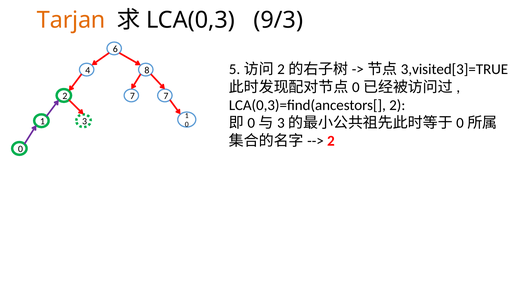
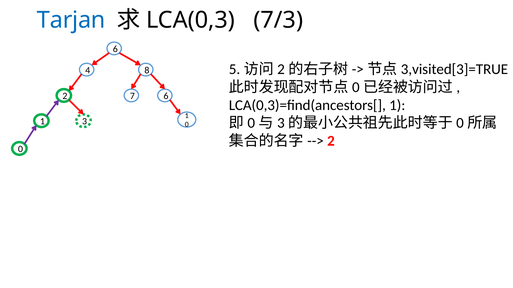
Tarjan colour: orange -> blue (71, 20)
9/3: 9/3 -> 7/3 (278, 20)
7 7: 7 -> 6 (166, 96)
LCA(0,3)=find(ancestors[ 2: 2 -> 1 (397, 105)
